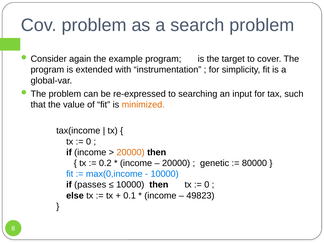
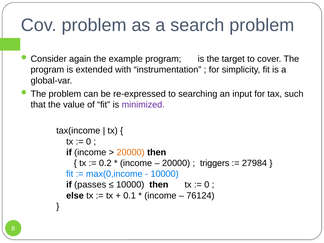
minimized colour: orange -> purple (143, 105)
genetic: genetic -> triggers (215, 163)
80000: 80000 -> 27984 (254, 163)
49823: 49823 -> 76124 (200, 196)
